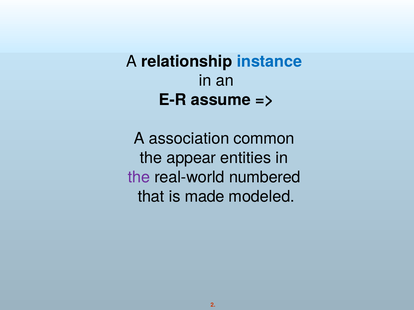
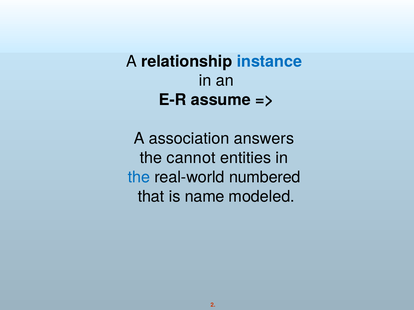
common: common -> answers (264, 139)
appear: appear -> cannot (191, 158)
the colour: purple -> blue (139, 177)
made: made -> name (205, 197)
